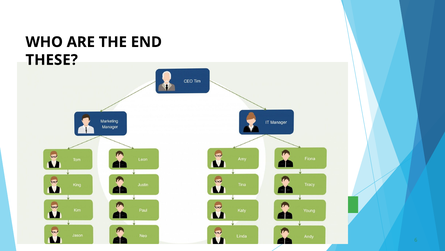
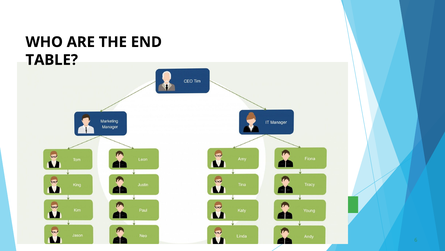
THESE: THESE -> TABLE (52, 60)
